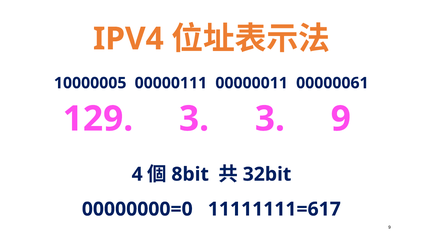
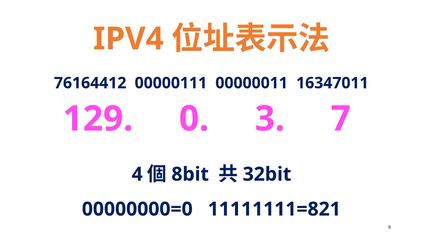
10000005: 10000005 -> 76164412 (90, 83)
00000061: 00000061 -> 16347011 (332, 83)
129 3: 3 -> 0 (194, 119)
3 9: 9 -> 7 (341, 119)
11111111=617: 11111111=617 -> 11111111=821 (274, 209)
